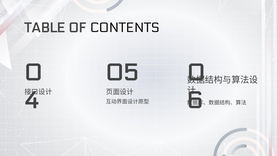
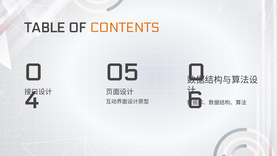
CONTENTS colour: black -> orange (125, 28)
